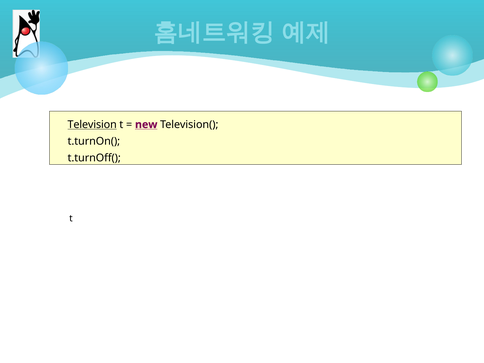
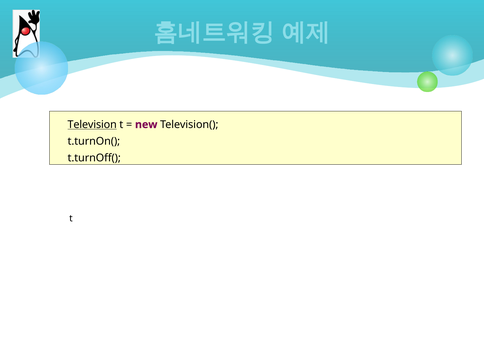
new underline: present -> none (146, 125)
